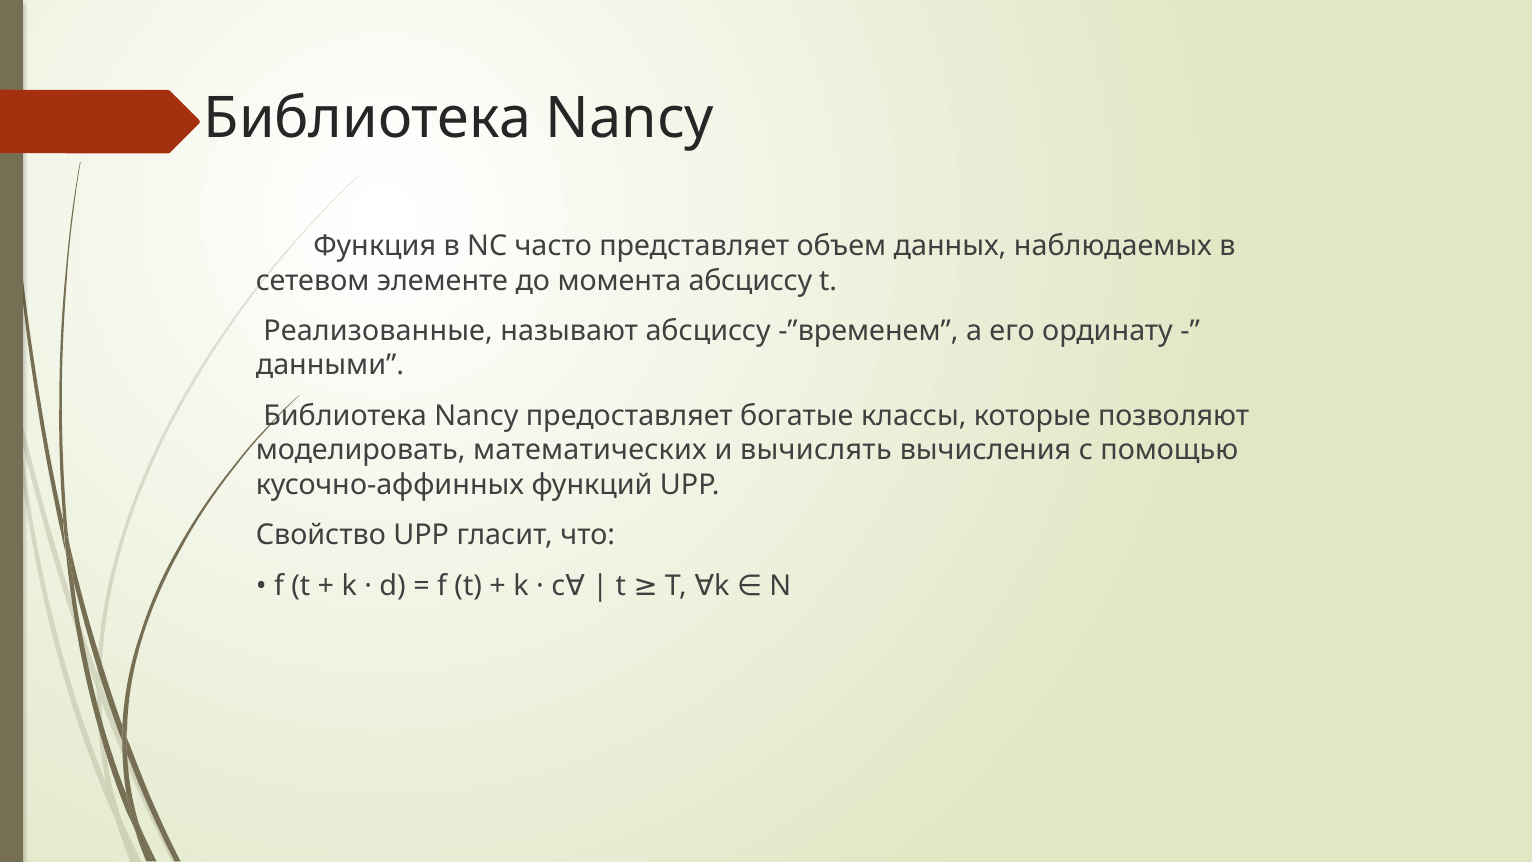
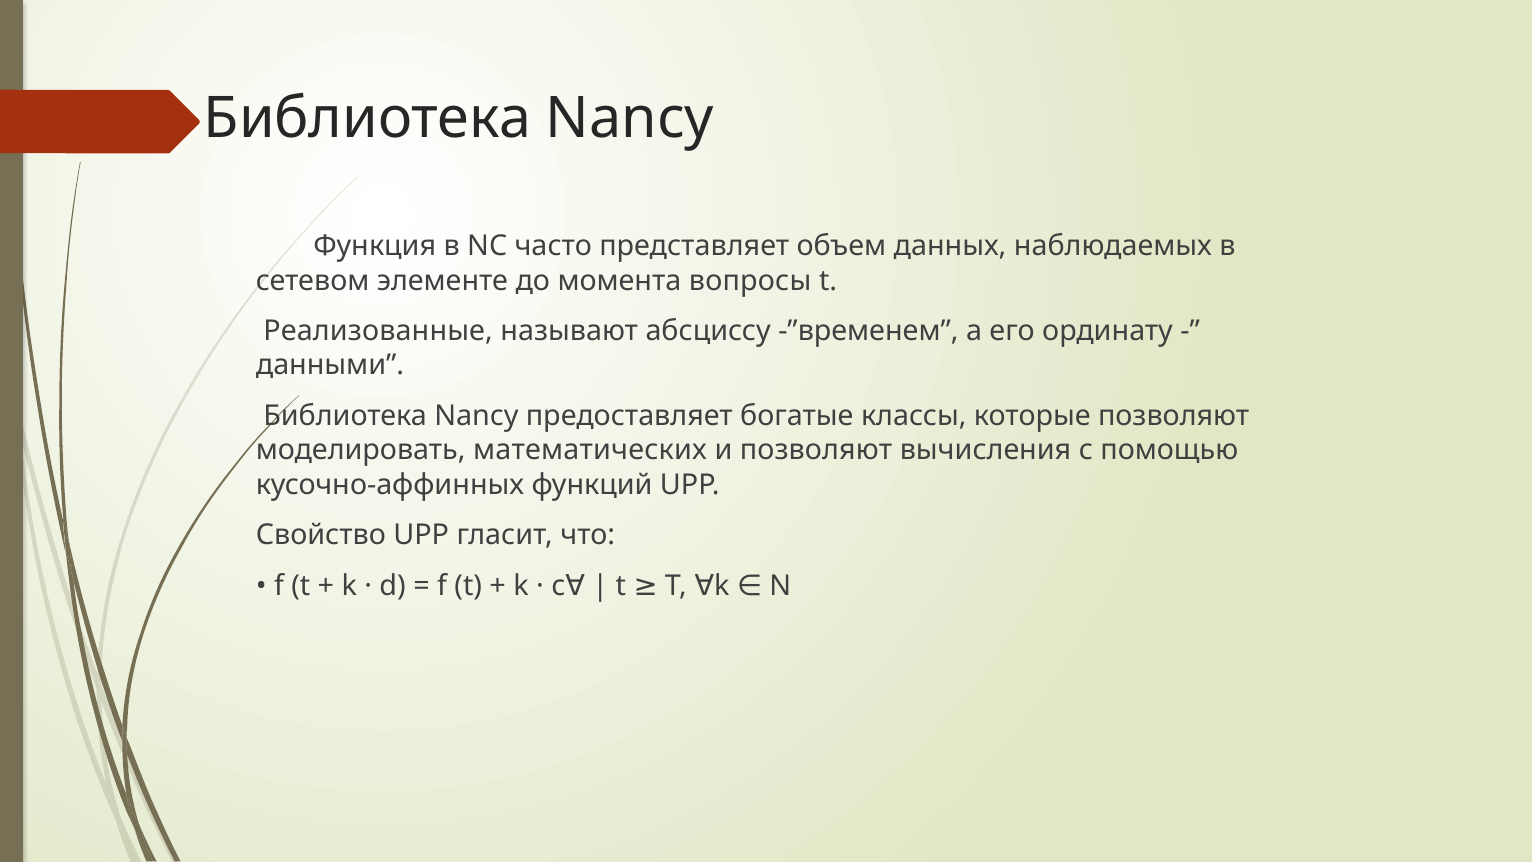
момента абсциссу: абсциссу -> вопросы (750, 280)
и вычислять: вычислять -> позволяют (816, 450)
